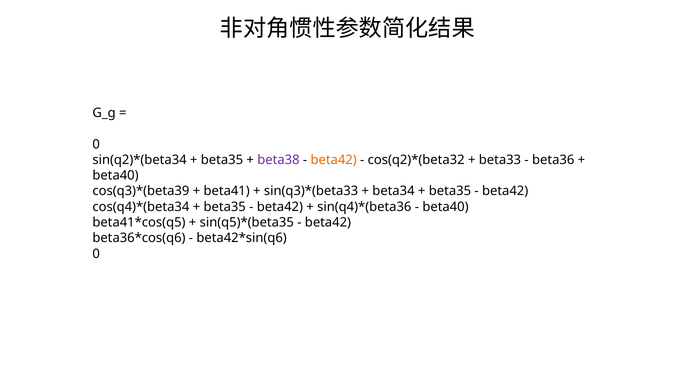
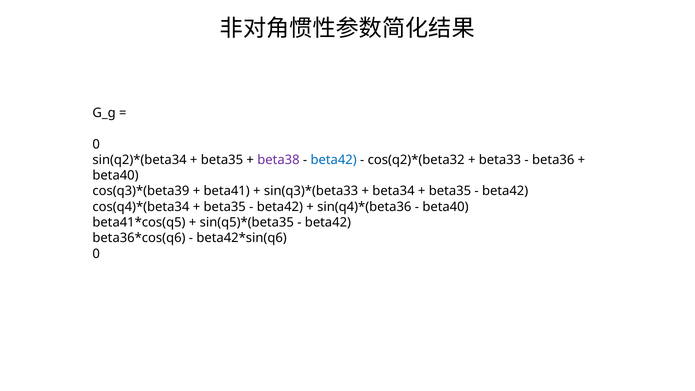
beta42 colour: orange -> blue (334, 160)
